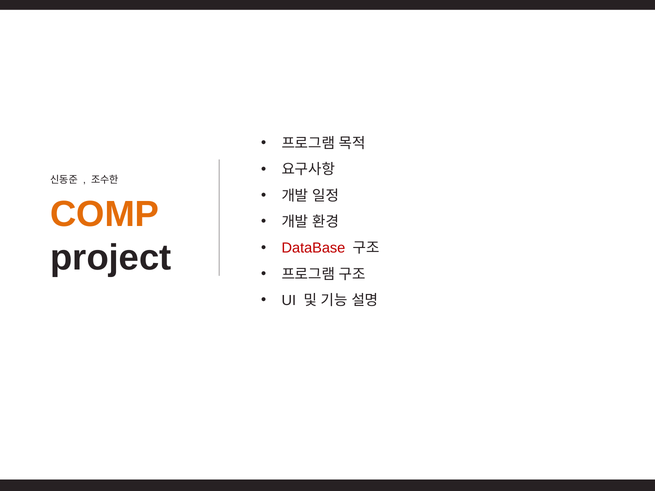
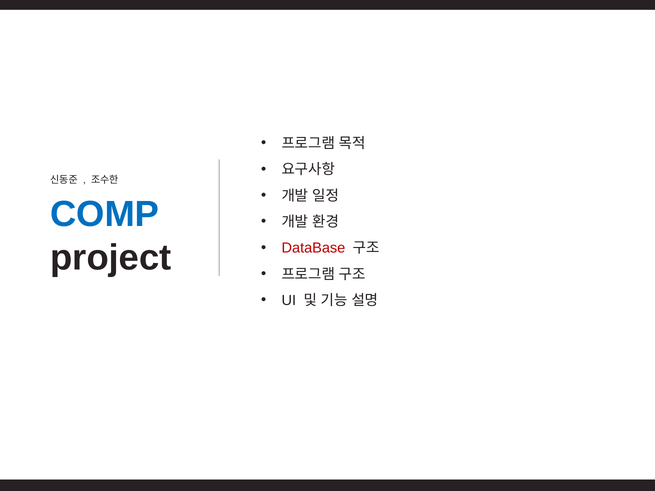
COMP colour: orange -> blue (105, 214)
